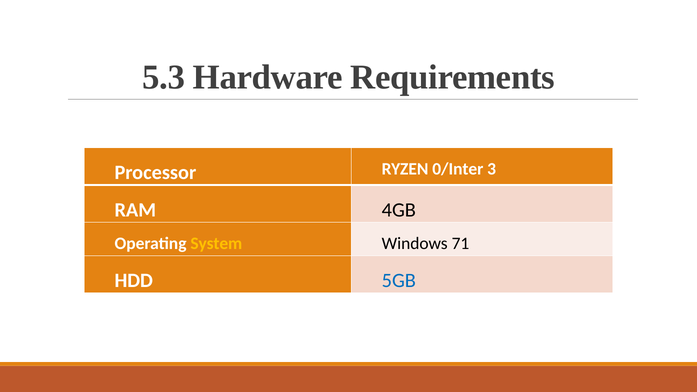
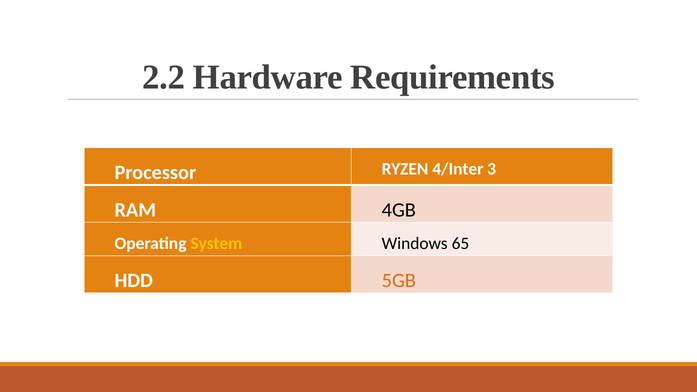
5.3: 5.3 -> 2.2 (164, 77)
0/Inter: 0/Inter -> 4/Inter (458, 169)
71: 71 -> 65 (460, 244)
5GB colour: blue -> orange (399, 281)
